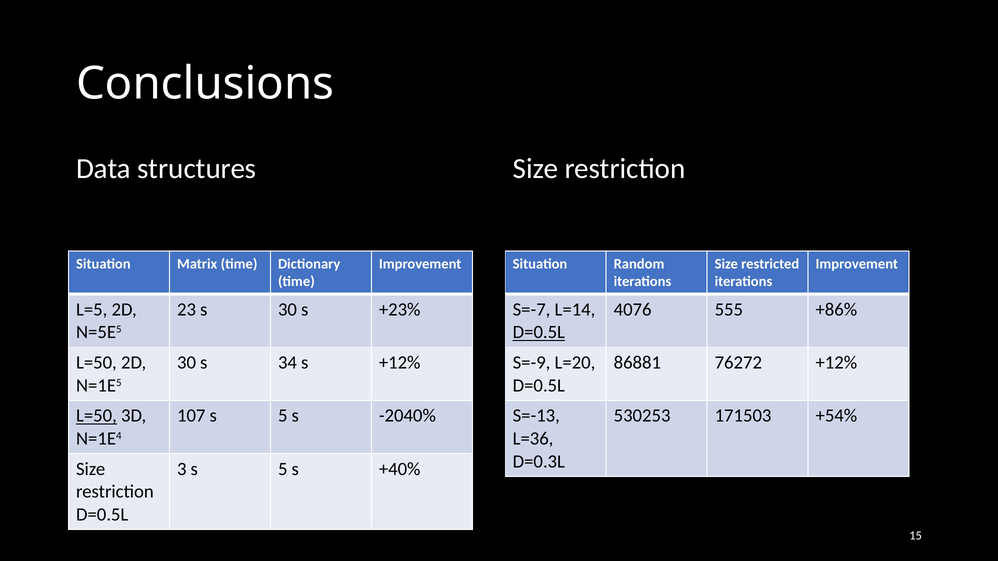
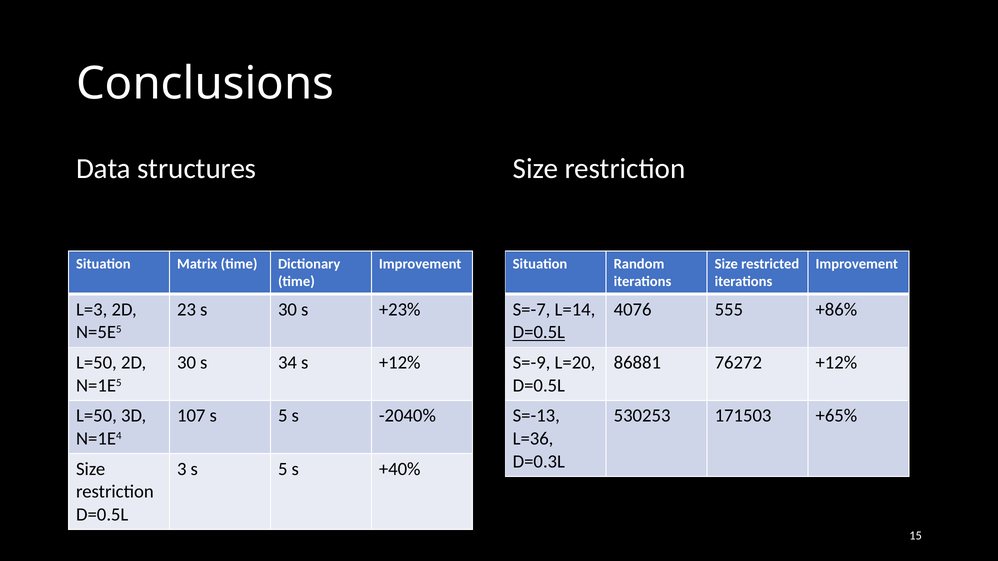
L=5: L=5 -> L=3 (92, 310)
L=50 underline: present -> none (96, 416)
+54%: +54% -> +65% (836, 416)
